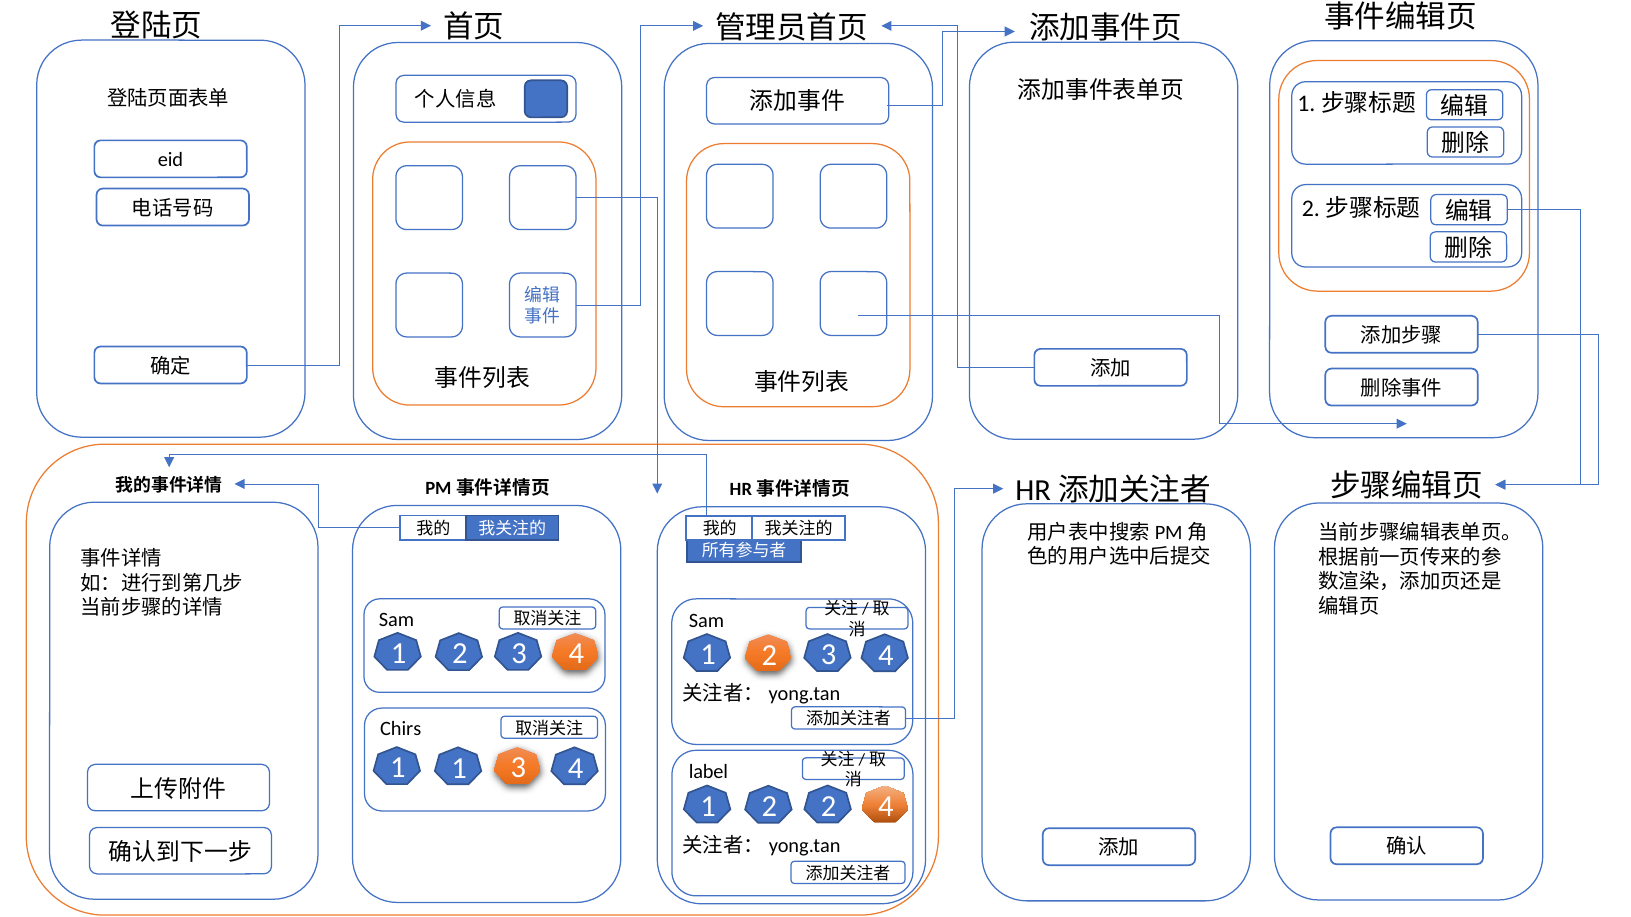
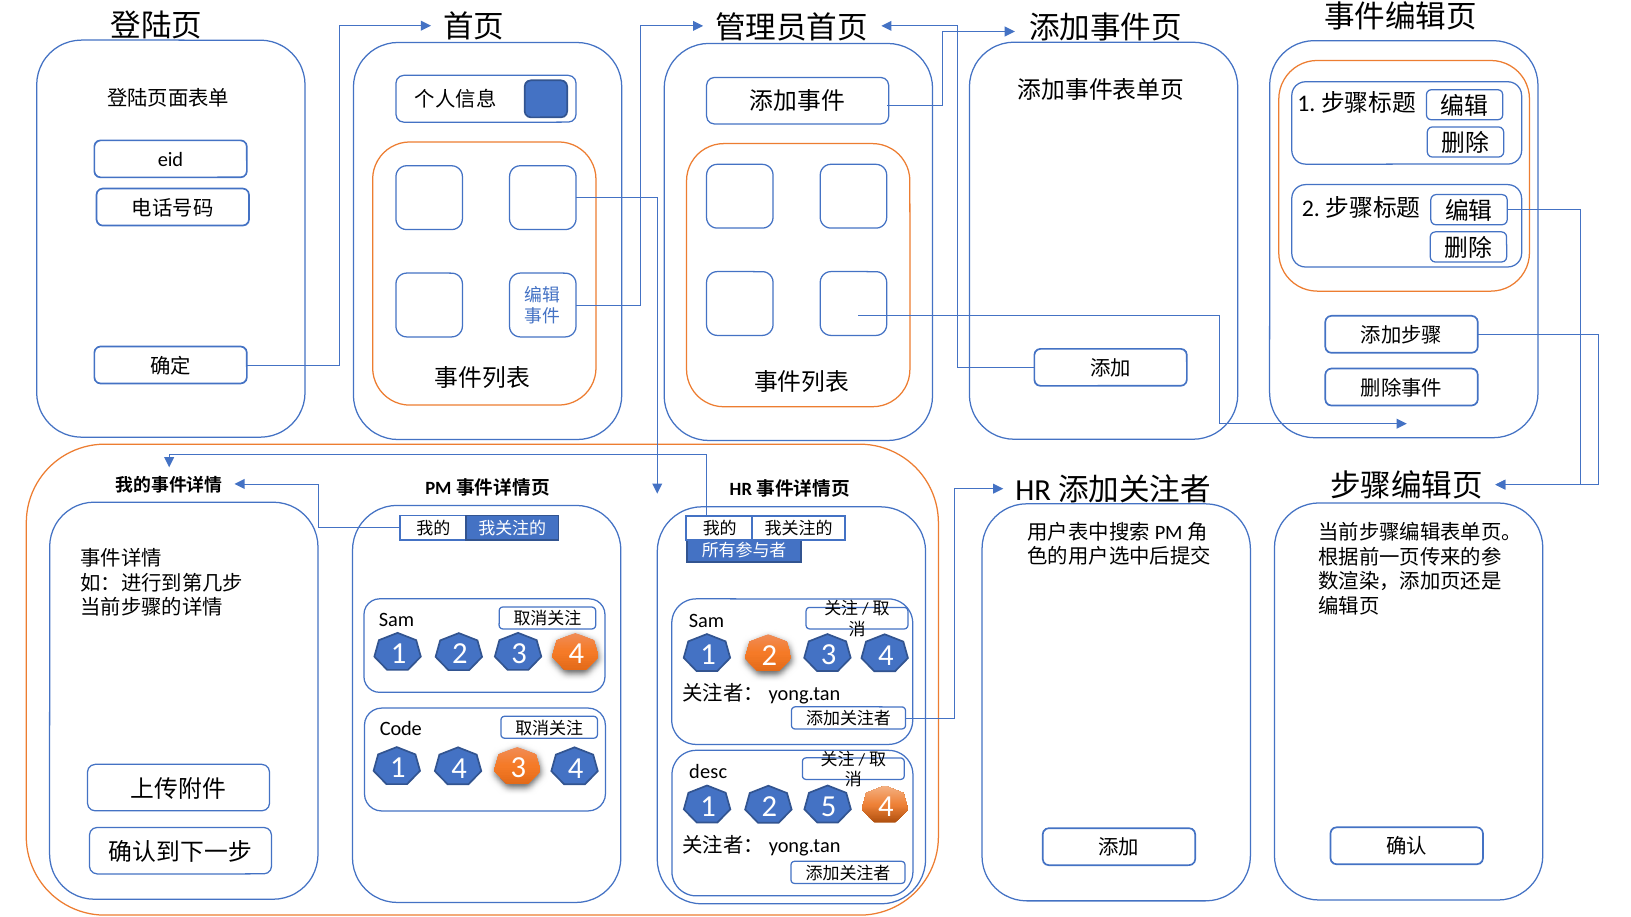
Chirs: Chirs -> Code (401, 729)
1 1: 1 -> 4 (459, 768)
label: label -> desc (708, 773)
2 2: 2 -> 5 (829, 806)
